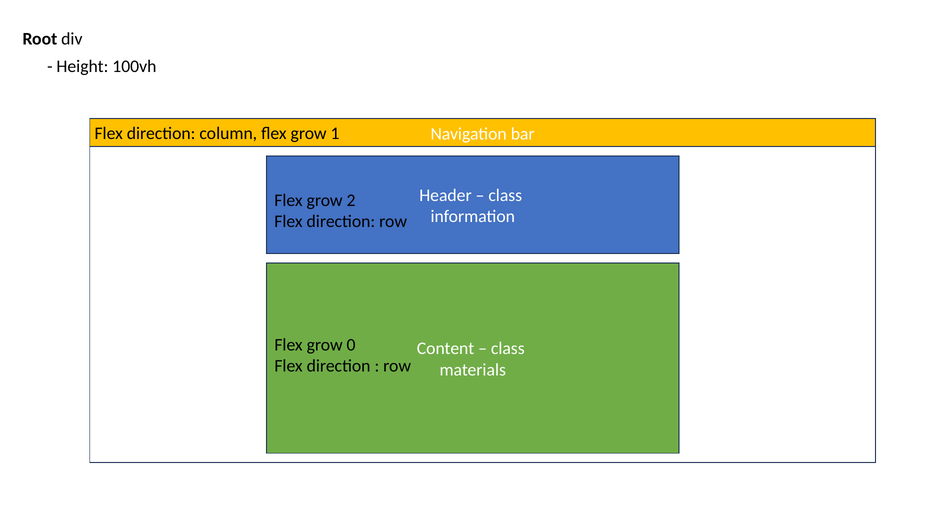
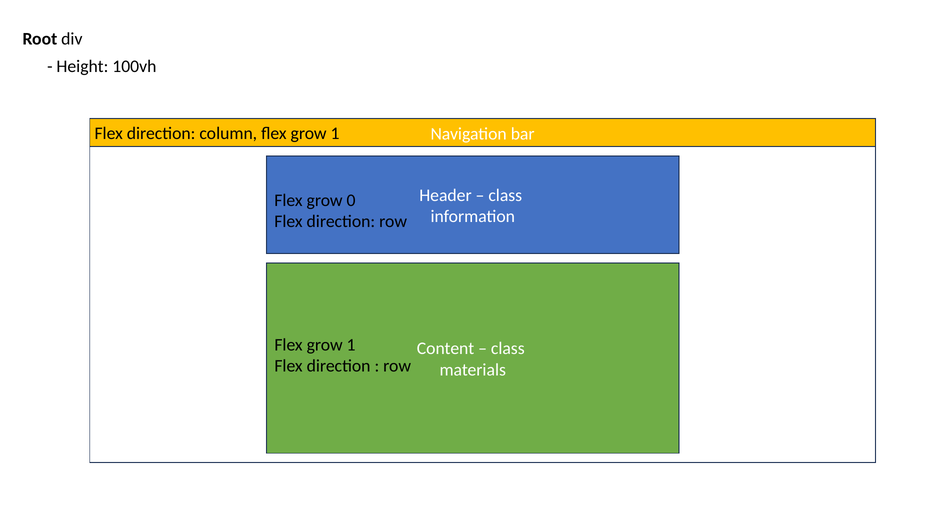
2: 2 -> 0 (351, 200)
0: 0 -> 1 (351, 345)
